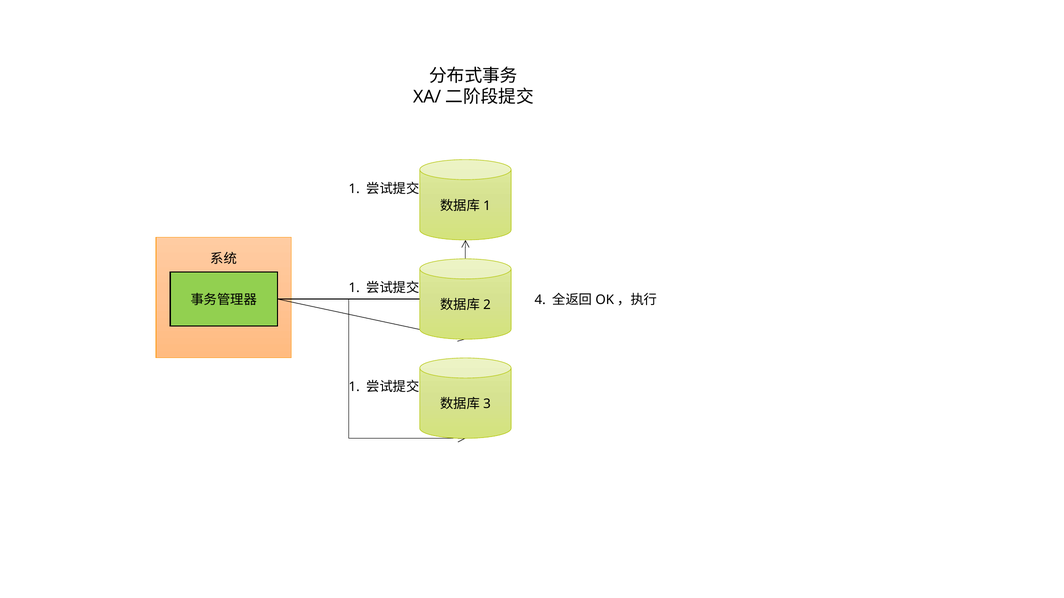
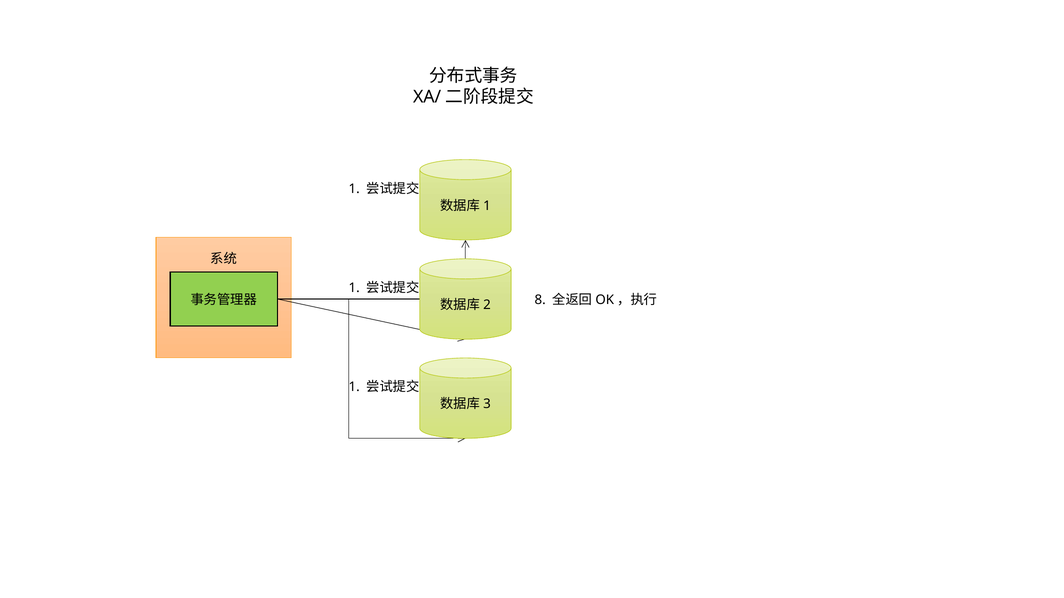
4: 4 -> 8 (540, 300)
